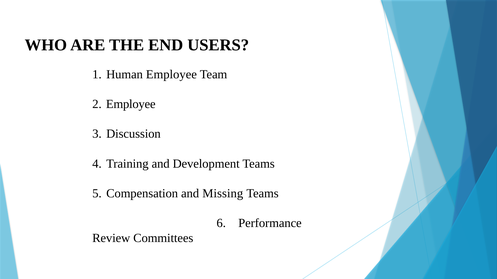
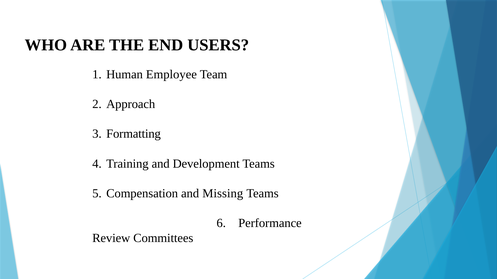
Employee: Employee -> Approach (131, 104)
Discussion: Discussion -> Formatting (134, 134)
